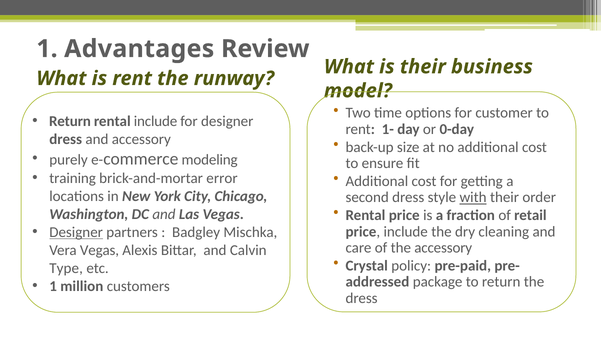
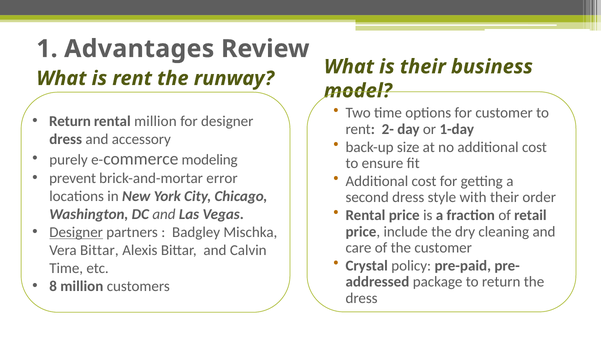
rental include: include -> million (155, 121)
1-: 1- -> 2- (388, 129)
0-day: 0-day -> 1-day (457, 129)
training: training -> prevent (73, 178)
with underline: present -> none (473, 198)
the accessory: accessory -> customer (443, 248)
Vera Vegas: Vegas -> Bittar (99, 250)
Type: Type -> Time (66, 268)
1: 1 -> 8 (53, 286)
